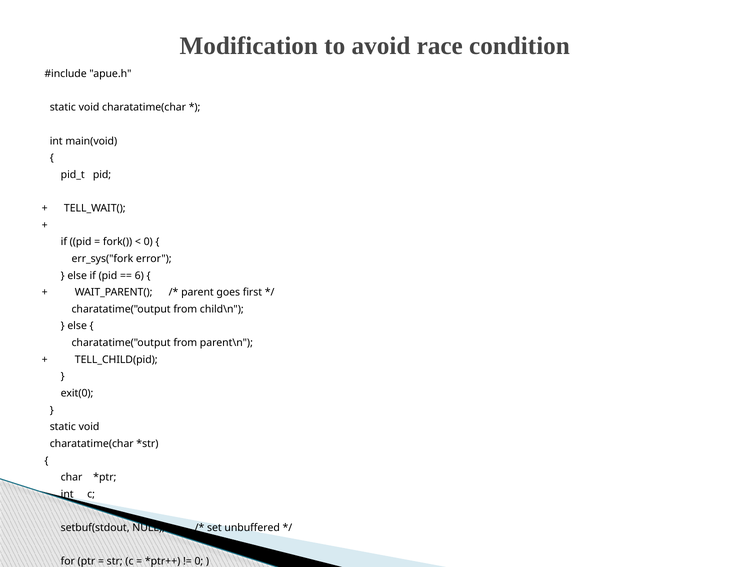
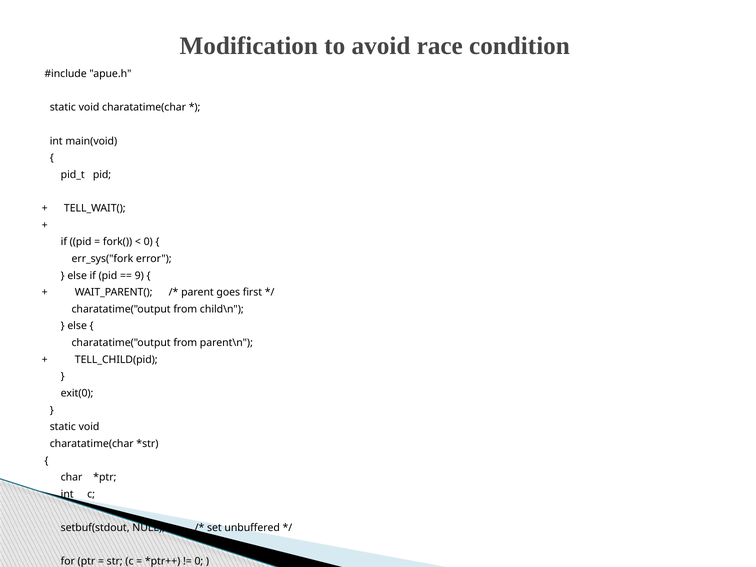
6: 6 -> 9 (139, 276)
